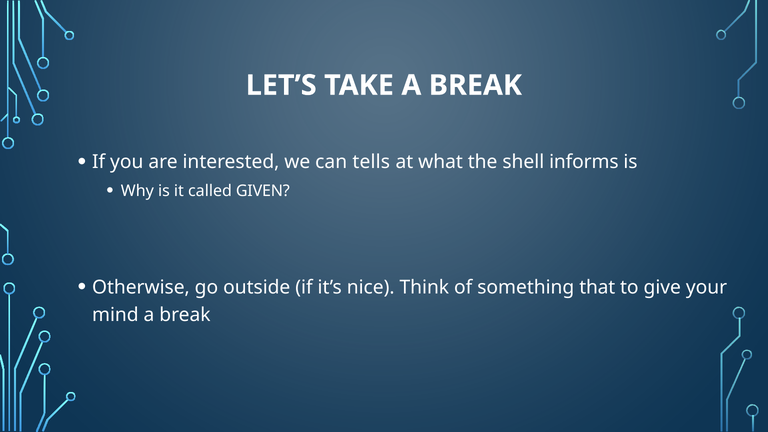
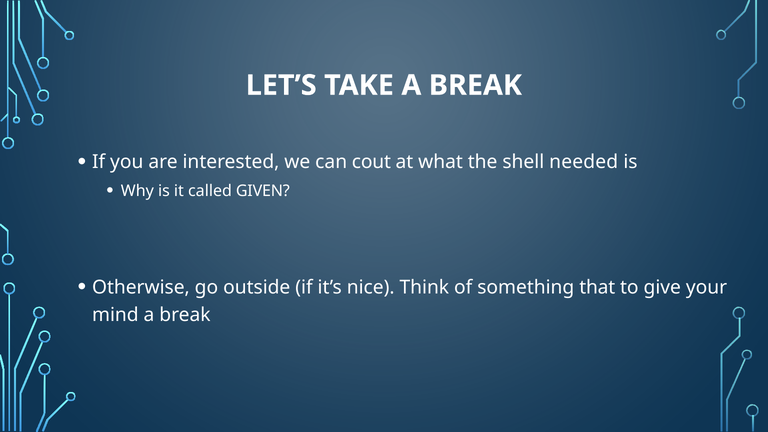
tells: tells -> cout (371, 162)
informs: informs -> needed (584, 162)
